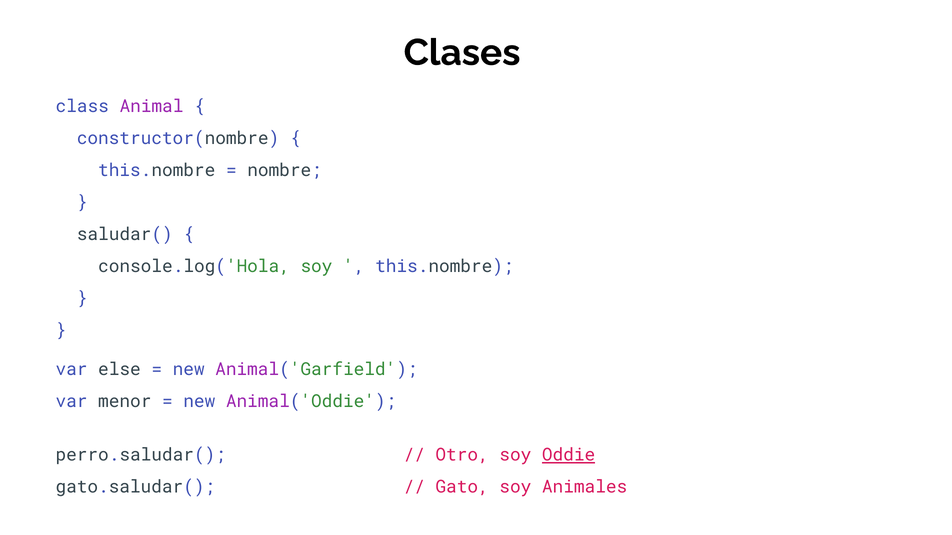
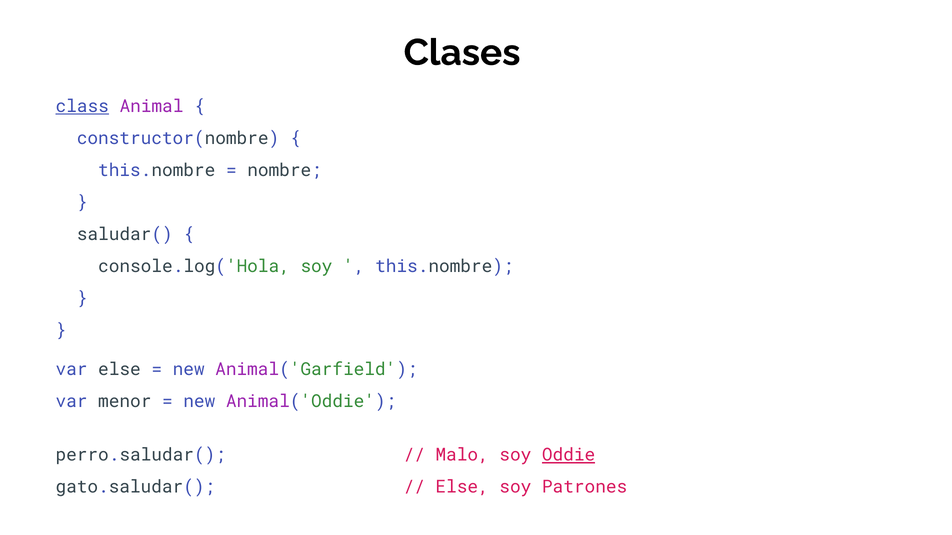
class underline: none -> present (82, 106)
Otro: Otro -> Malo (462, 455)
Gato: Gato -> Else (462, 488)
Animales: Animales -> Patrones (585, 488)
